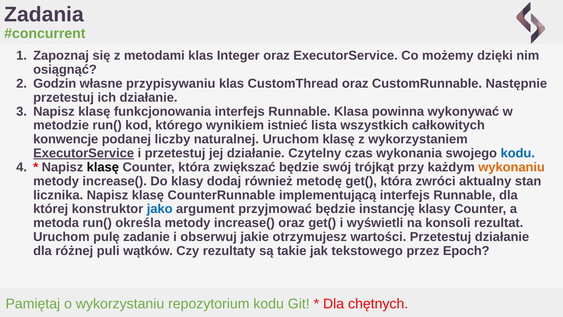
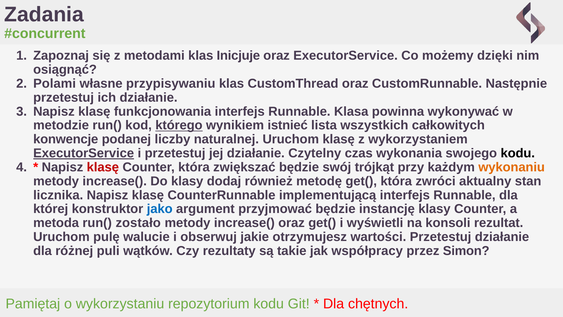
Integer: Integer -> Inicjuje (238, 56)
Godzin: Godzin -> Polami (55, 83)
którego underline: none -> present (179, 125)
kodu colour: blue -> black (518, 153)
klasę colour: black -> red (103, 167)
określa: określa -> zostało (138, 223)
zadanie: zadanie -> walucie (146, 237)
tekstowego: tekstowego -> współpracy (367, 251)
Epoch: Epoch -> Simon (466, 251)
